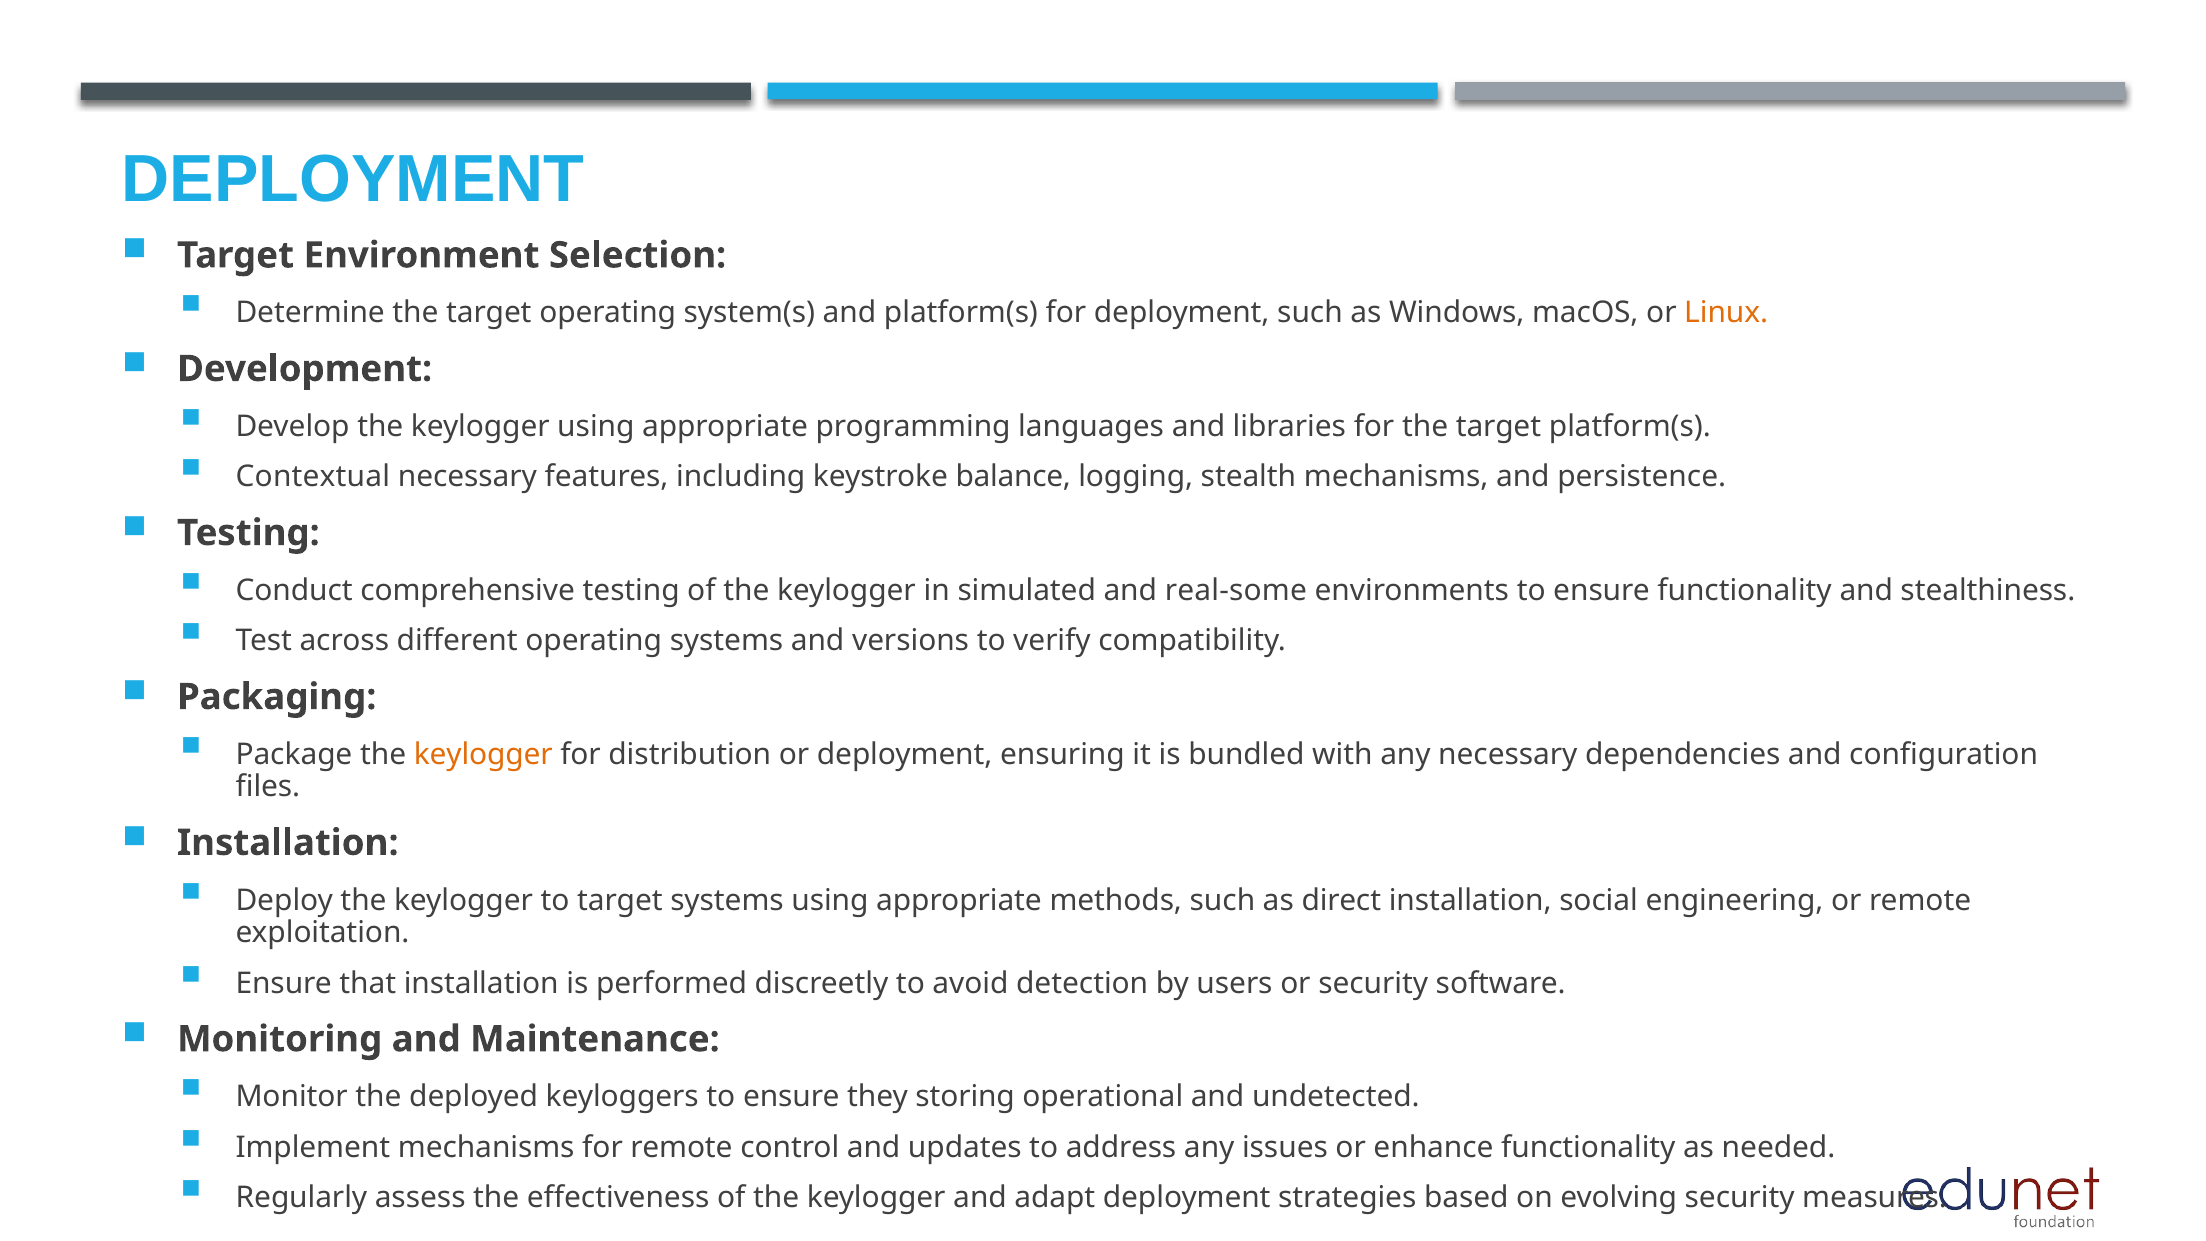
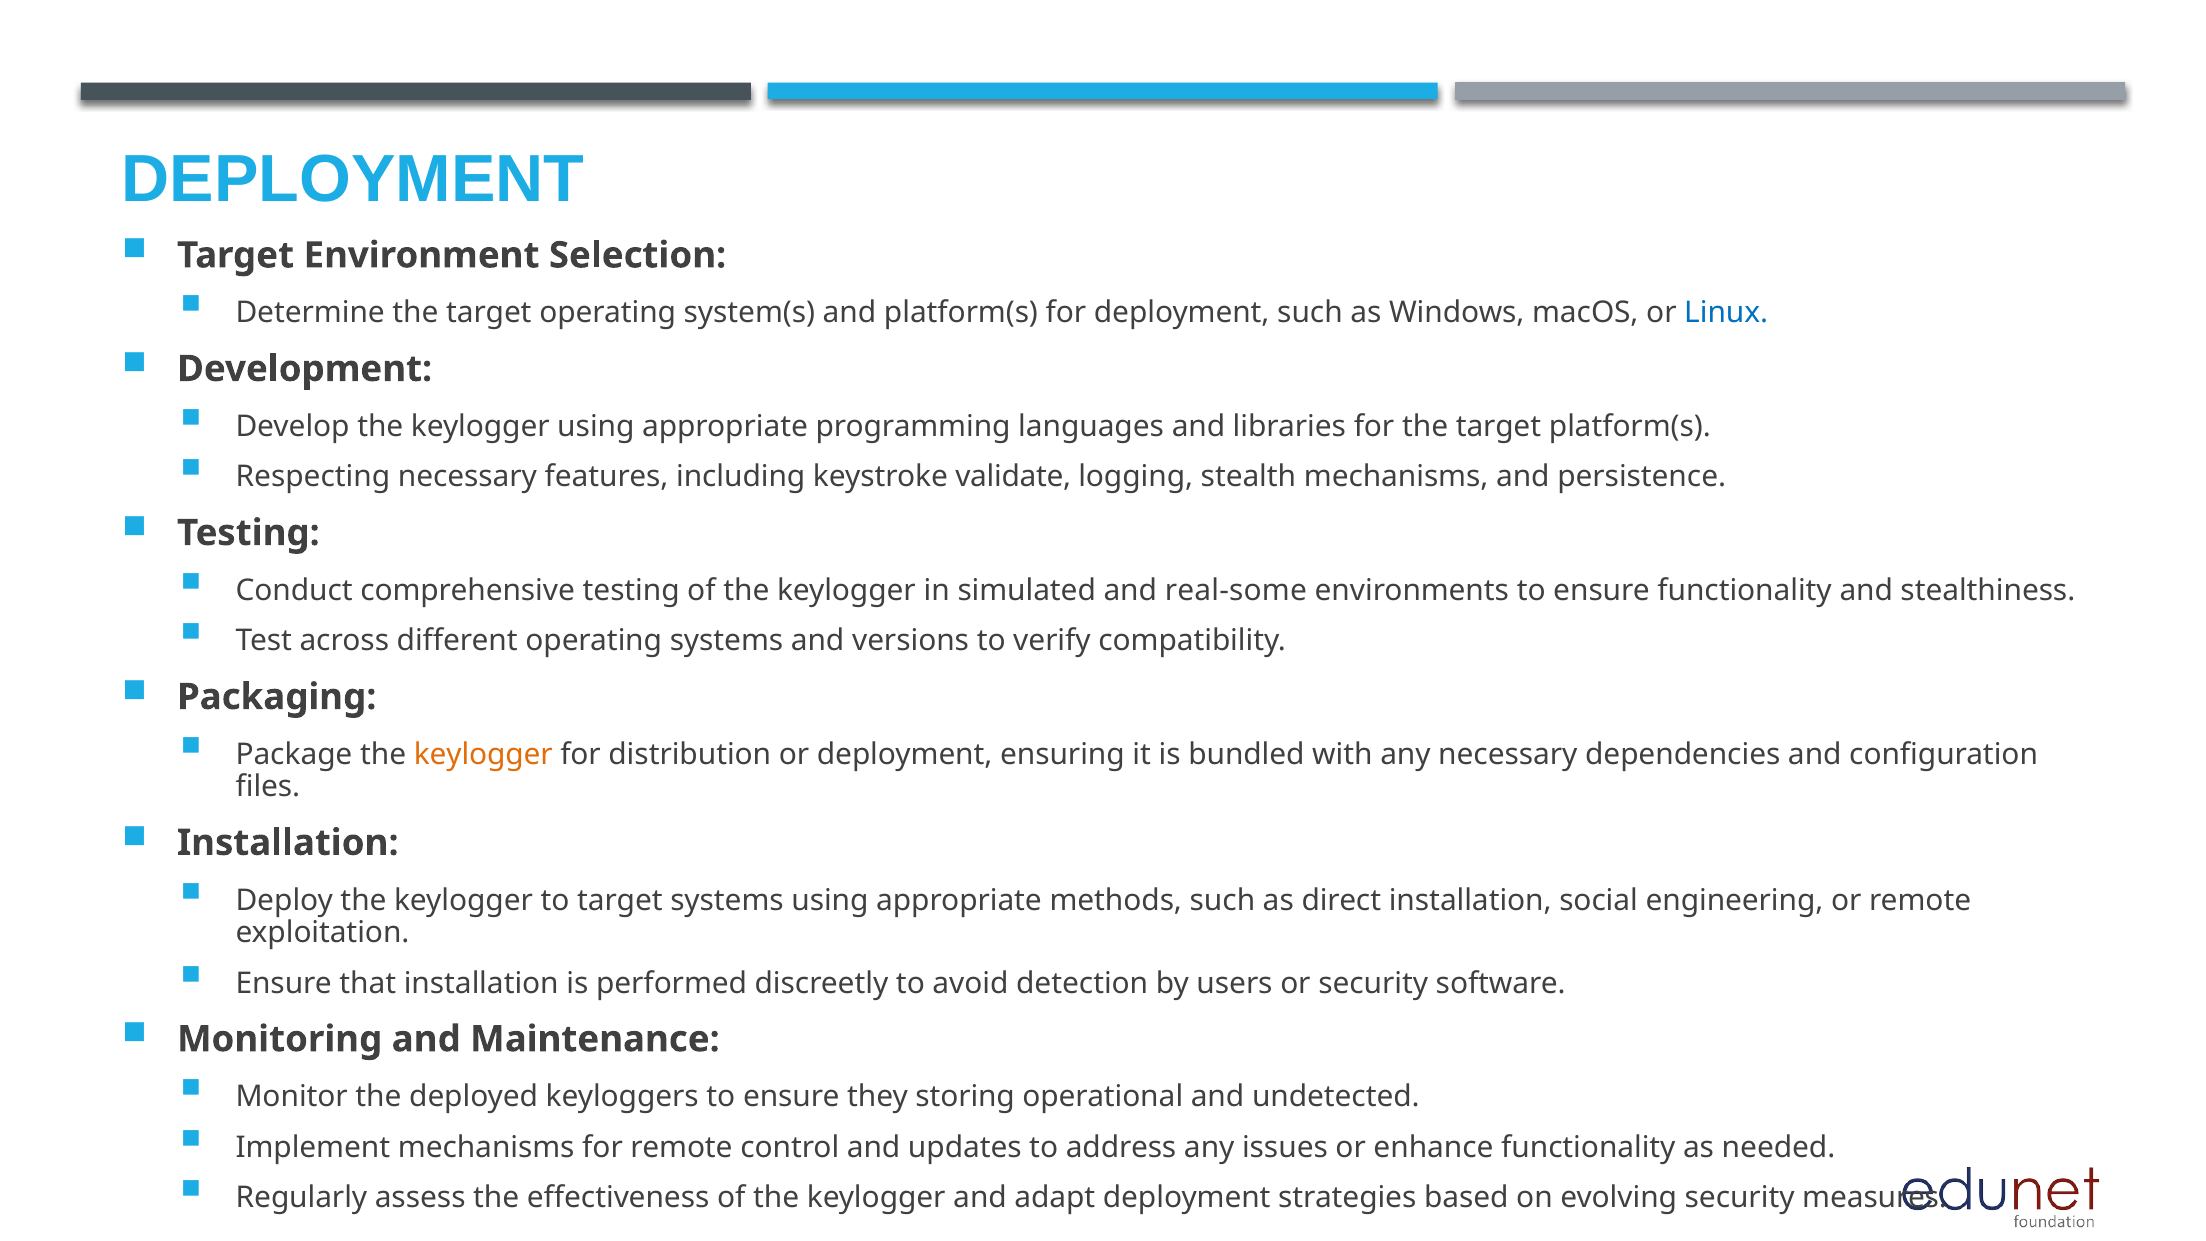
Linux colour: orange -> blue (1726, 313)
Contextual: Contextual -> Respecting (313, 477)
balance: balance -> validate (1013, 477)
